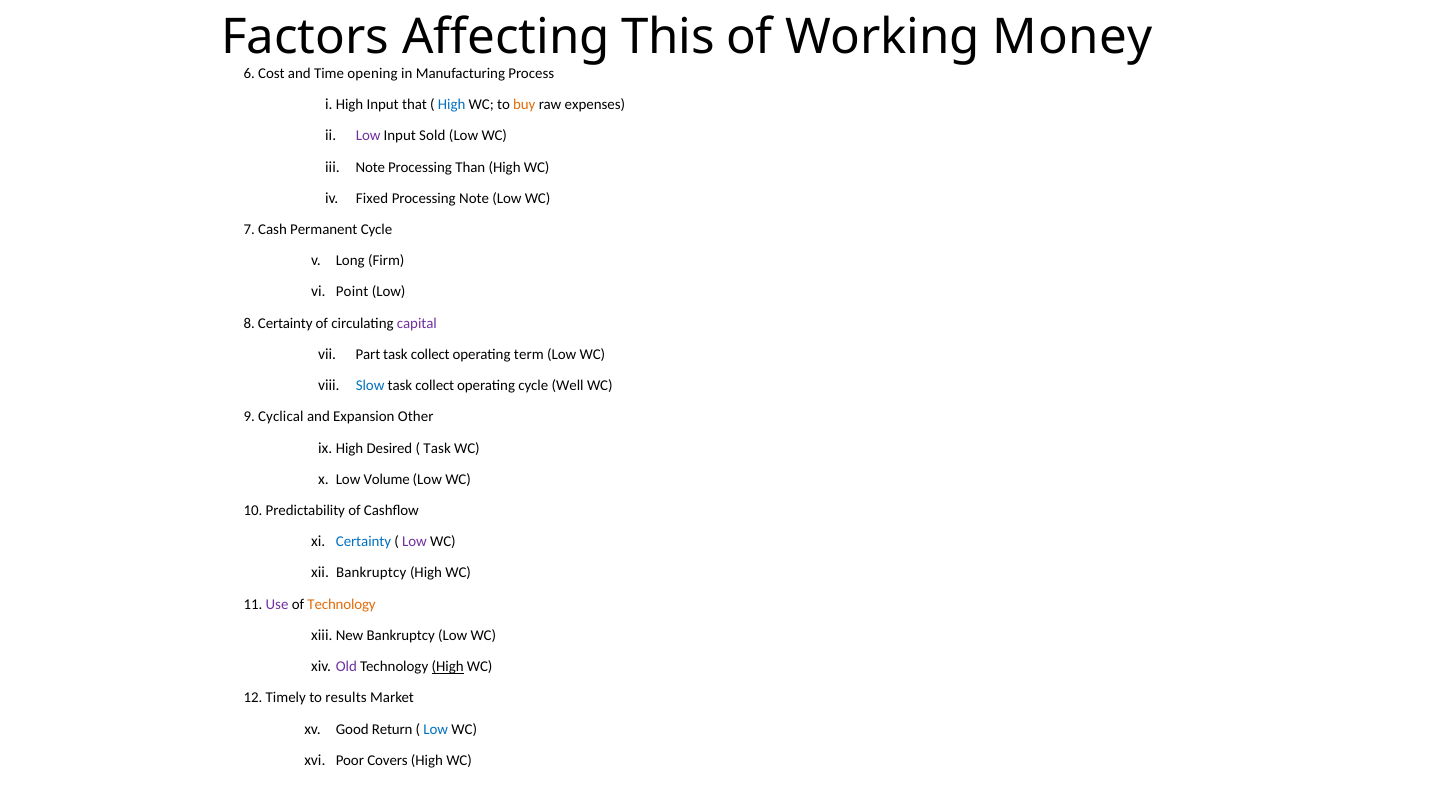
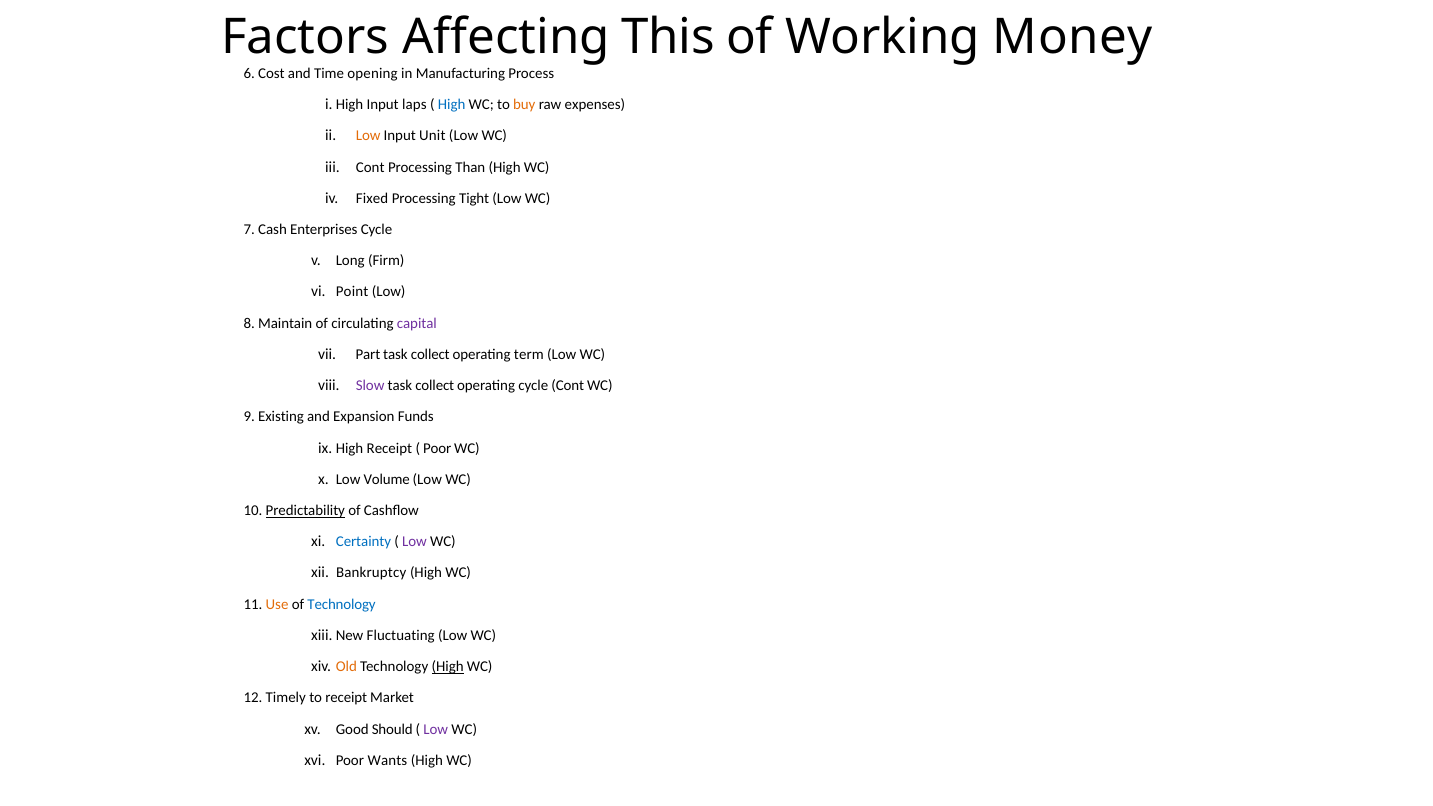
that: that -> laps (414, 105)
Low colour: purple -> orange (368, 136)
Sold: Sold -> Unit (432, 136)
Note: Note -> Cont (370, 167)
Processing Note: Note -> Tight (474, 198)
Permanent: Permanent -> Enterprises (324, 230)
8 Certainty: Certainty -> Maintain (285, 323)
Slow colour: blue -> purple (370, 386)
cycle Well: Well -> Cont (568, 386)
Cyclical: Cyclical -> Existing (281, 417)
Other: Other -> Funds (416, 417)
Desired: Desired -> Receipt (389, 448)
Task: Task -> Poor (437, 448)
Predictability underline: none -> present (305, 511)
Use colour: purple -> orange (277, 604)
Technology colour: orange -> blue (342, 604)
Bankruptcy: Bankruptcy -> Fluctuating (401, 636)
Old colour: purple -> orange (346, 667)
to results: results -> receipt (346, 698)
Return: Return -> Should (392, 729)
Low colour: blue -> purple (436, 729)
Covers: Covers -> Wants (387, 760)
